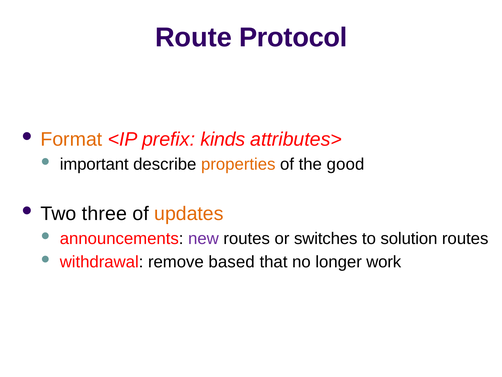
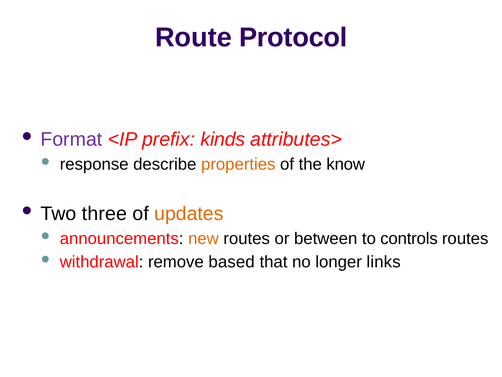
Format colour: orange -> purple (71, 139)
important: important -> response (94, 164)
good: good -> know (346, 164)
new colour: purple -> orange (203, 238)
switches: switches -> between (326, 238)
solution: solution -> controls (409, 238)
work: work -> links (384, 262)
